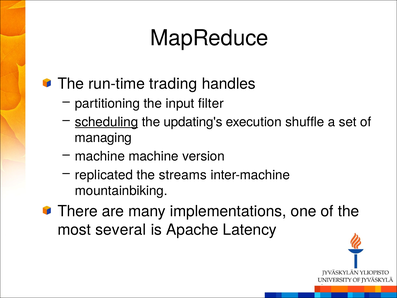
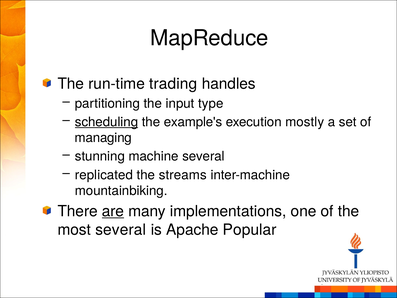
filter: filter -> type (211, 103)
updating's: updating's -> example's (193, 122)
shuffle: shuffle -> mostly (305, 122)
machine: machine -> stunning (100, 156)
machine version: version -> several (203, 156)
are underline: none -> present (113, 211)
Latency: Latency -> Popular (250, 230)
